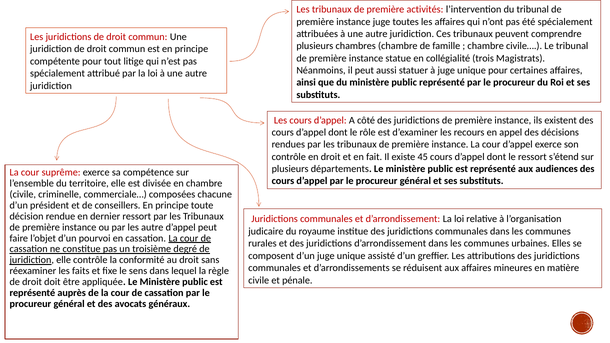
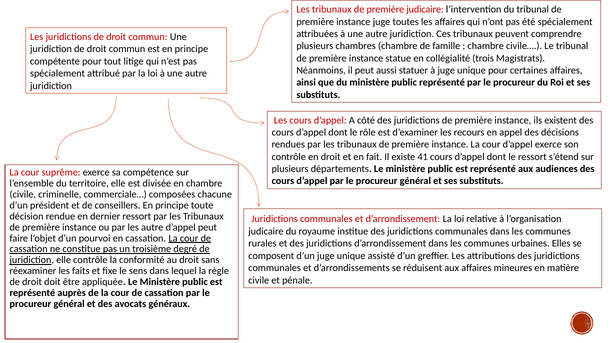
première activités: activités -> judicaire (425, 9)
45: 45 -> 41 (423, 157)
